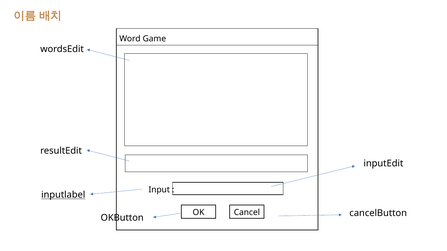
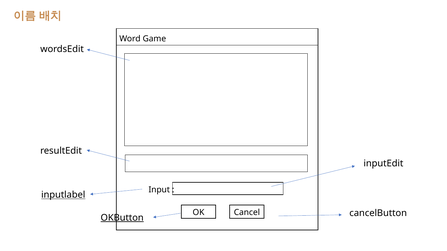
OKButton underline: none -> present (122, 218)
